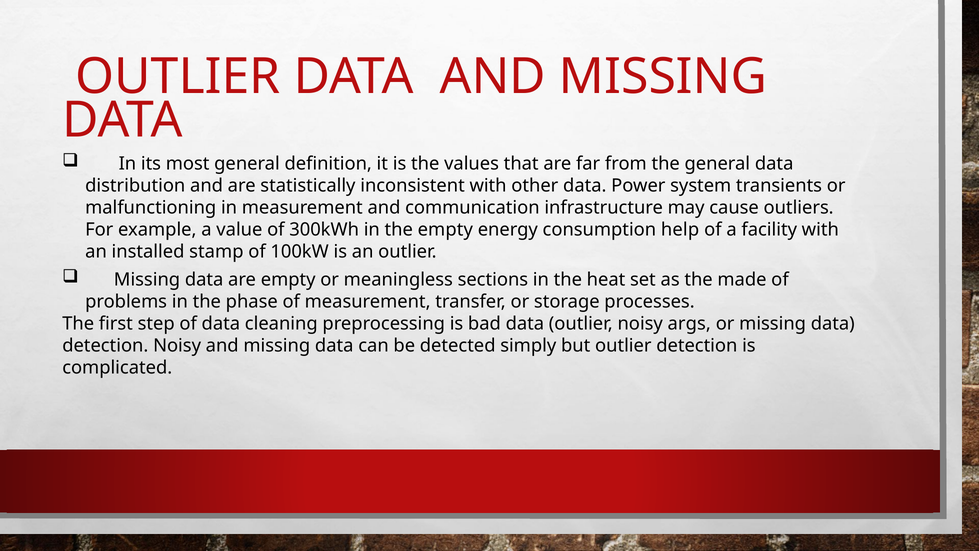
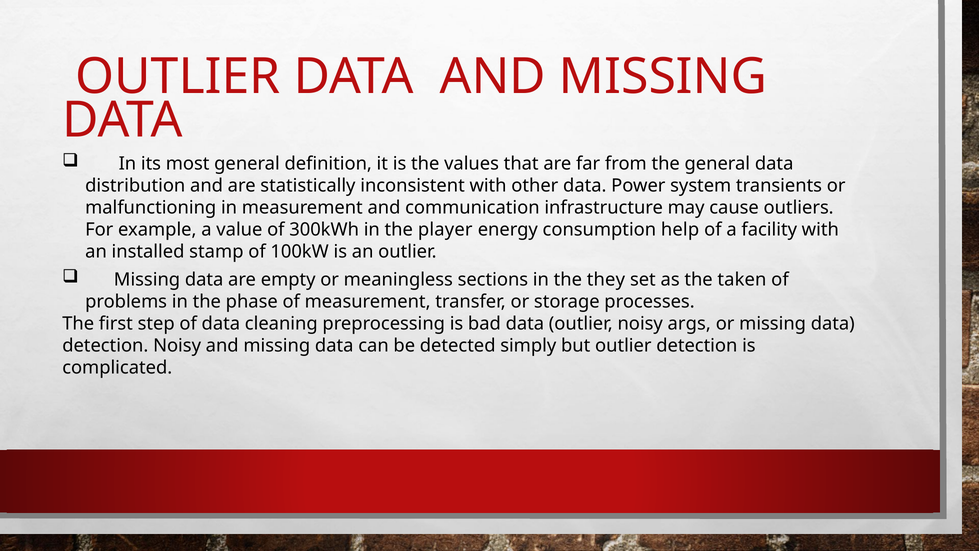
the empty: empty -> player (445, 230)
heat: heat -> they (606, 280)
made: made -> taken (742, 280)
